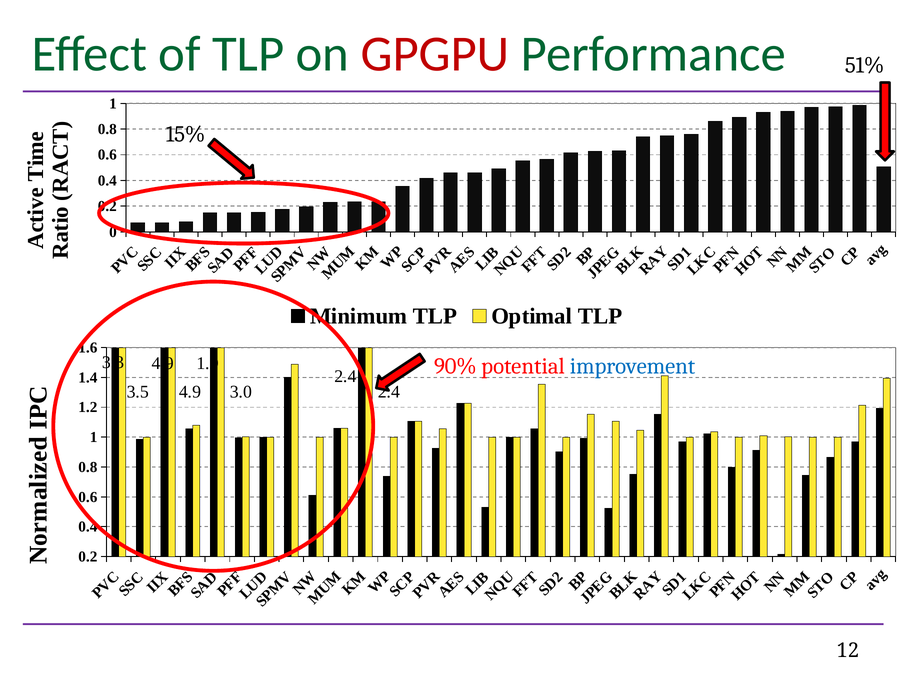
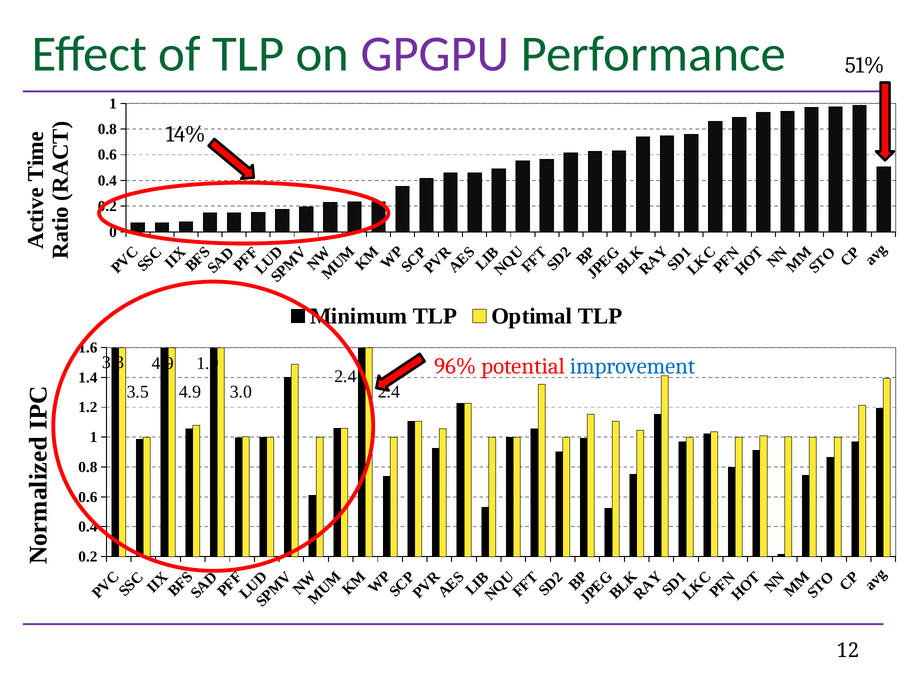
GPGPU colour: red -> purple (435, 54)
15%: 15% -> 14% (186, 134)
90%: 90% -> 96% (455, 366)
